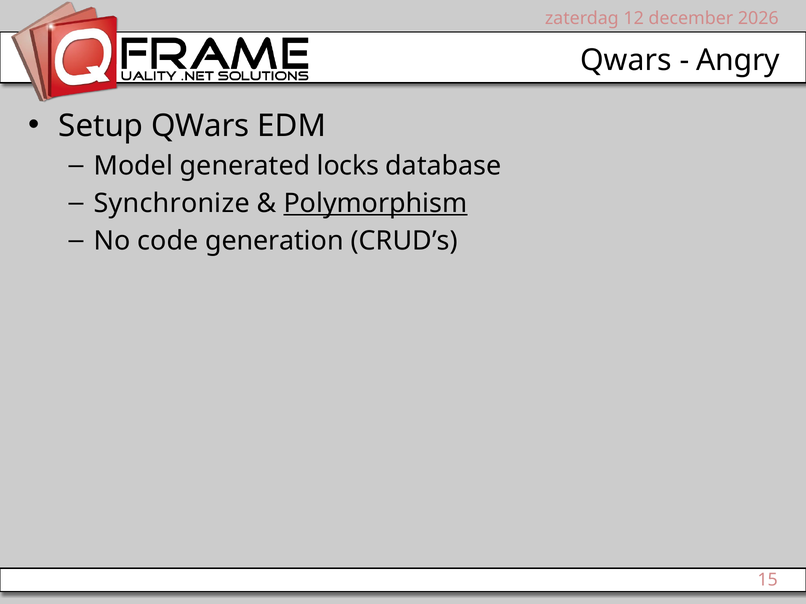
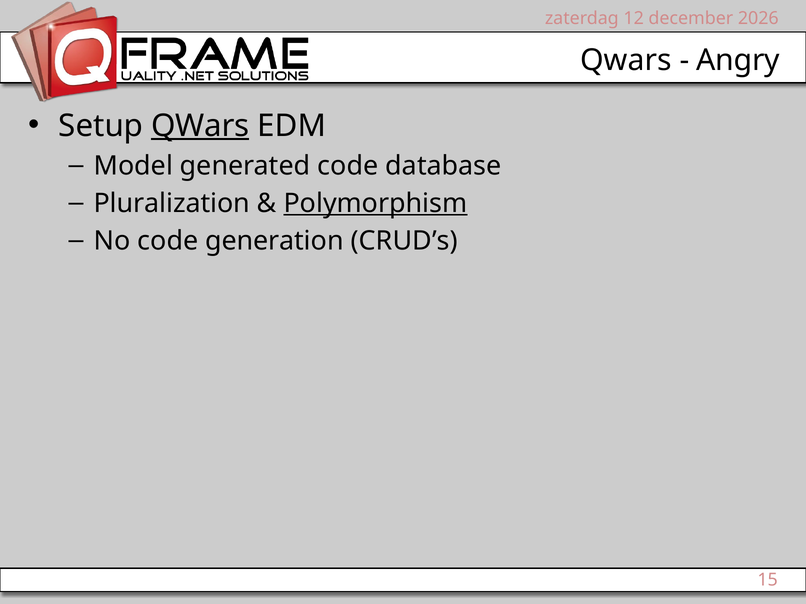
QWars underline: none -> present (200, 126)
generated locks: locks -> code (348, 166)
Synchronize: Synchronize -> Pluralization (172, 203)
